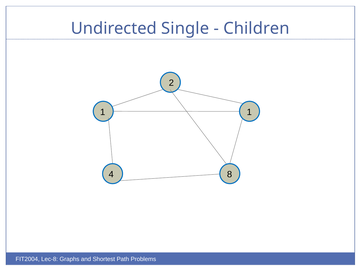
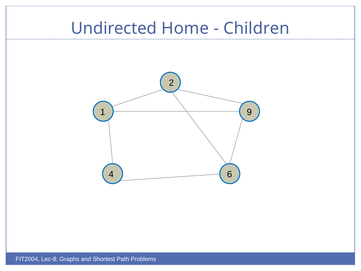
Single: Single -> Home (185, 28)
1 1: 1 -> 9 (249, 112)
8: 8 -> 6 (230, 174)
